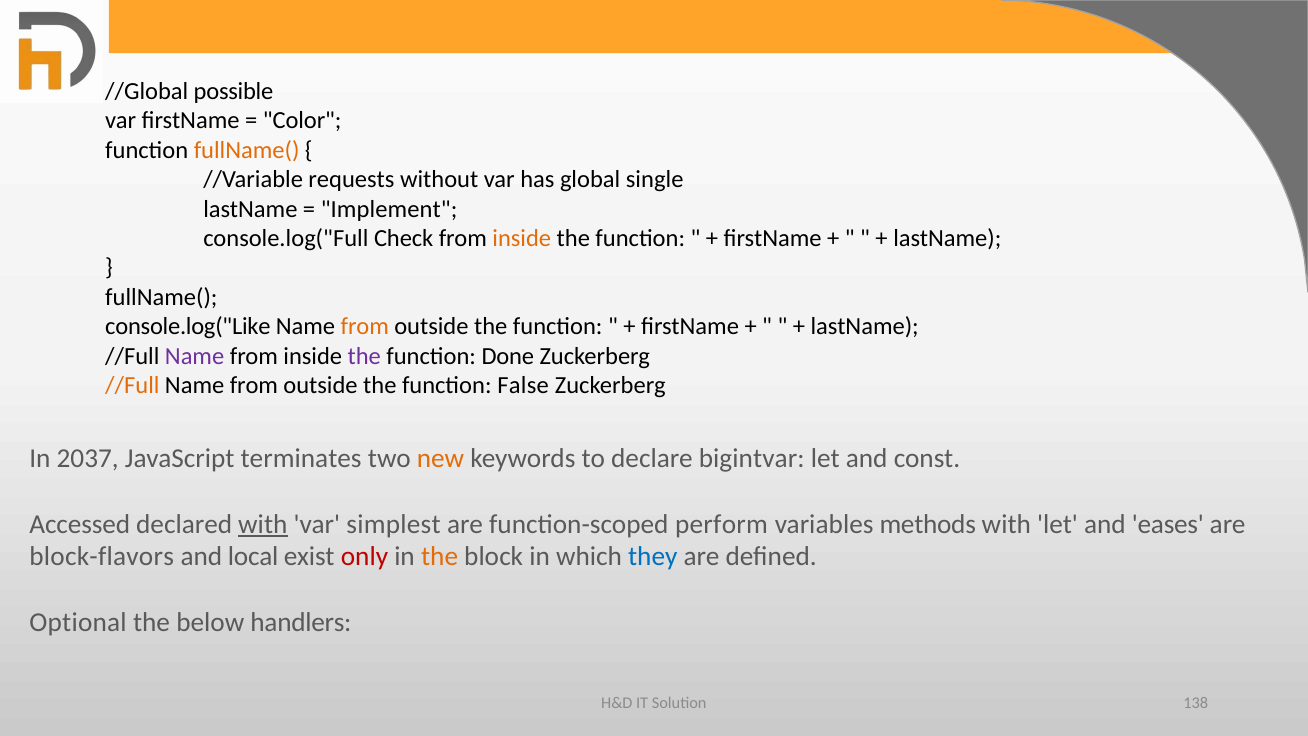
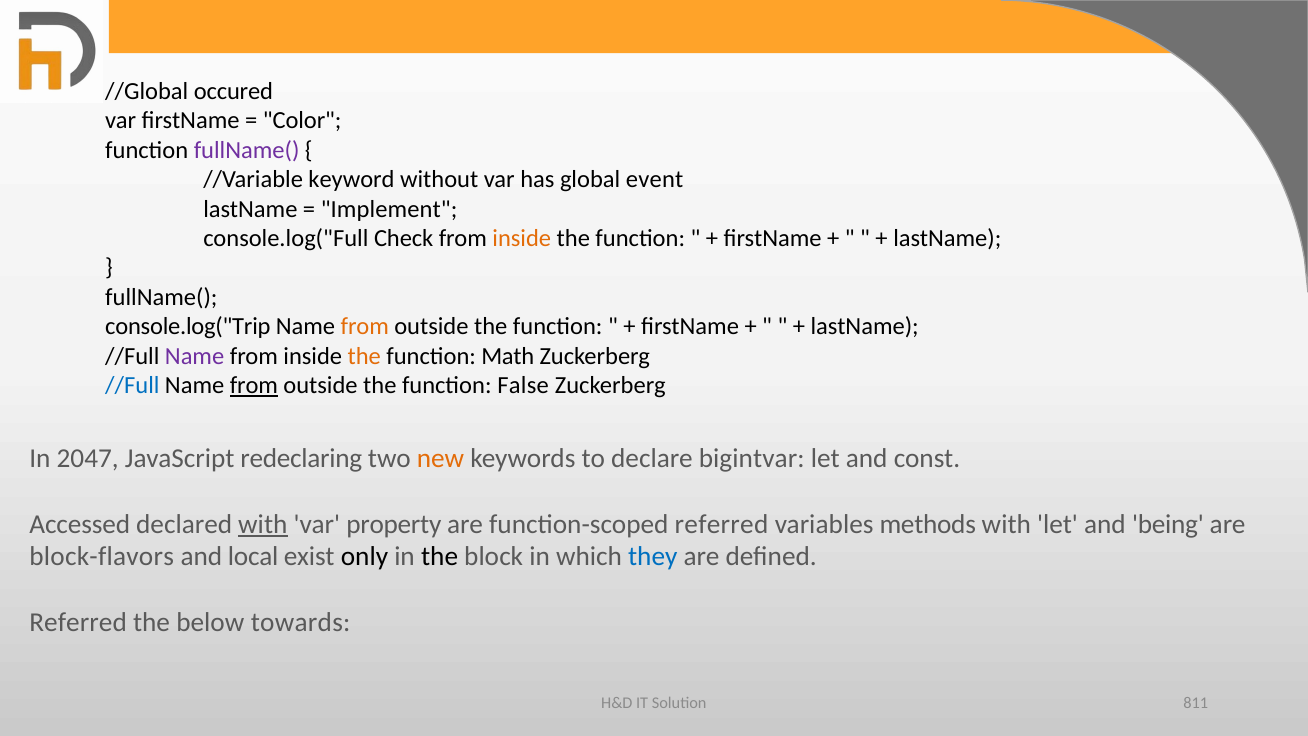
possible: possible -> occured (233, 91)
fullName( colour: orange -> purple (247, 150)
requests: requests -> keyword (351, 179)
single: single -> event (655, 179)
console.log("Like: console.log("Like -> console.log("Trip (188, 327)
the colour: purple -> orange (364, 356)
Done: Done -> Math (508, 356)
//Full colour: orange -> blue (132, 385)
from underline: none -> present (254, 385)
2037: 2037 -> 2047 (88, 458)
terminates: terminates -> redeclaring (301, 458)
simplest: simplest -> property (394, 524)
function-scoped perform: perform -> referred (722, 524)
eases: eases -> being (1168, 524)
only colour: red -> black (364, 557)
the colour: orange -> black (440, 557)
Optional: Optional -> Referred (78, 622)
handlers: handlers -> towards (301, 622)
138: 138 -> 811 (1196, 702)
